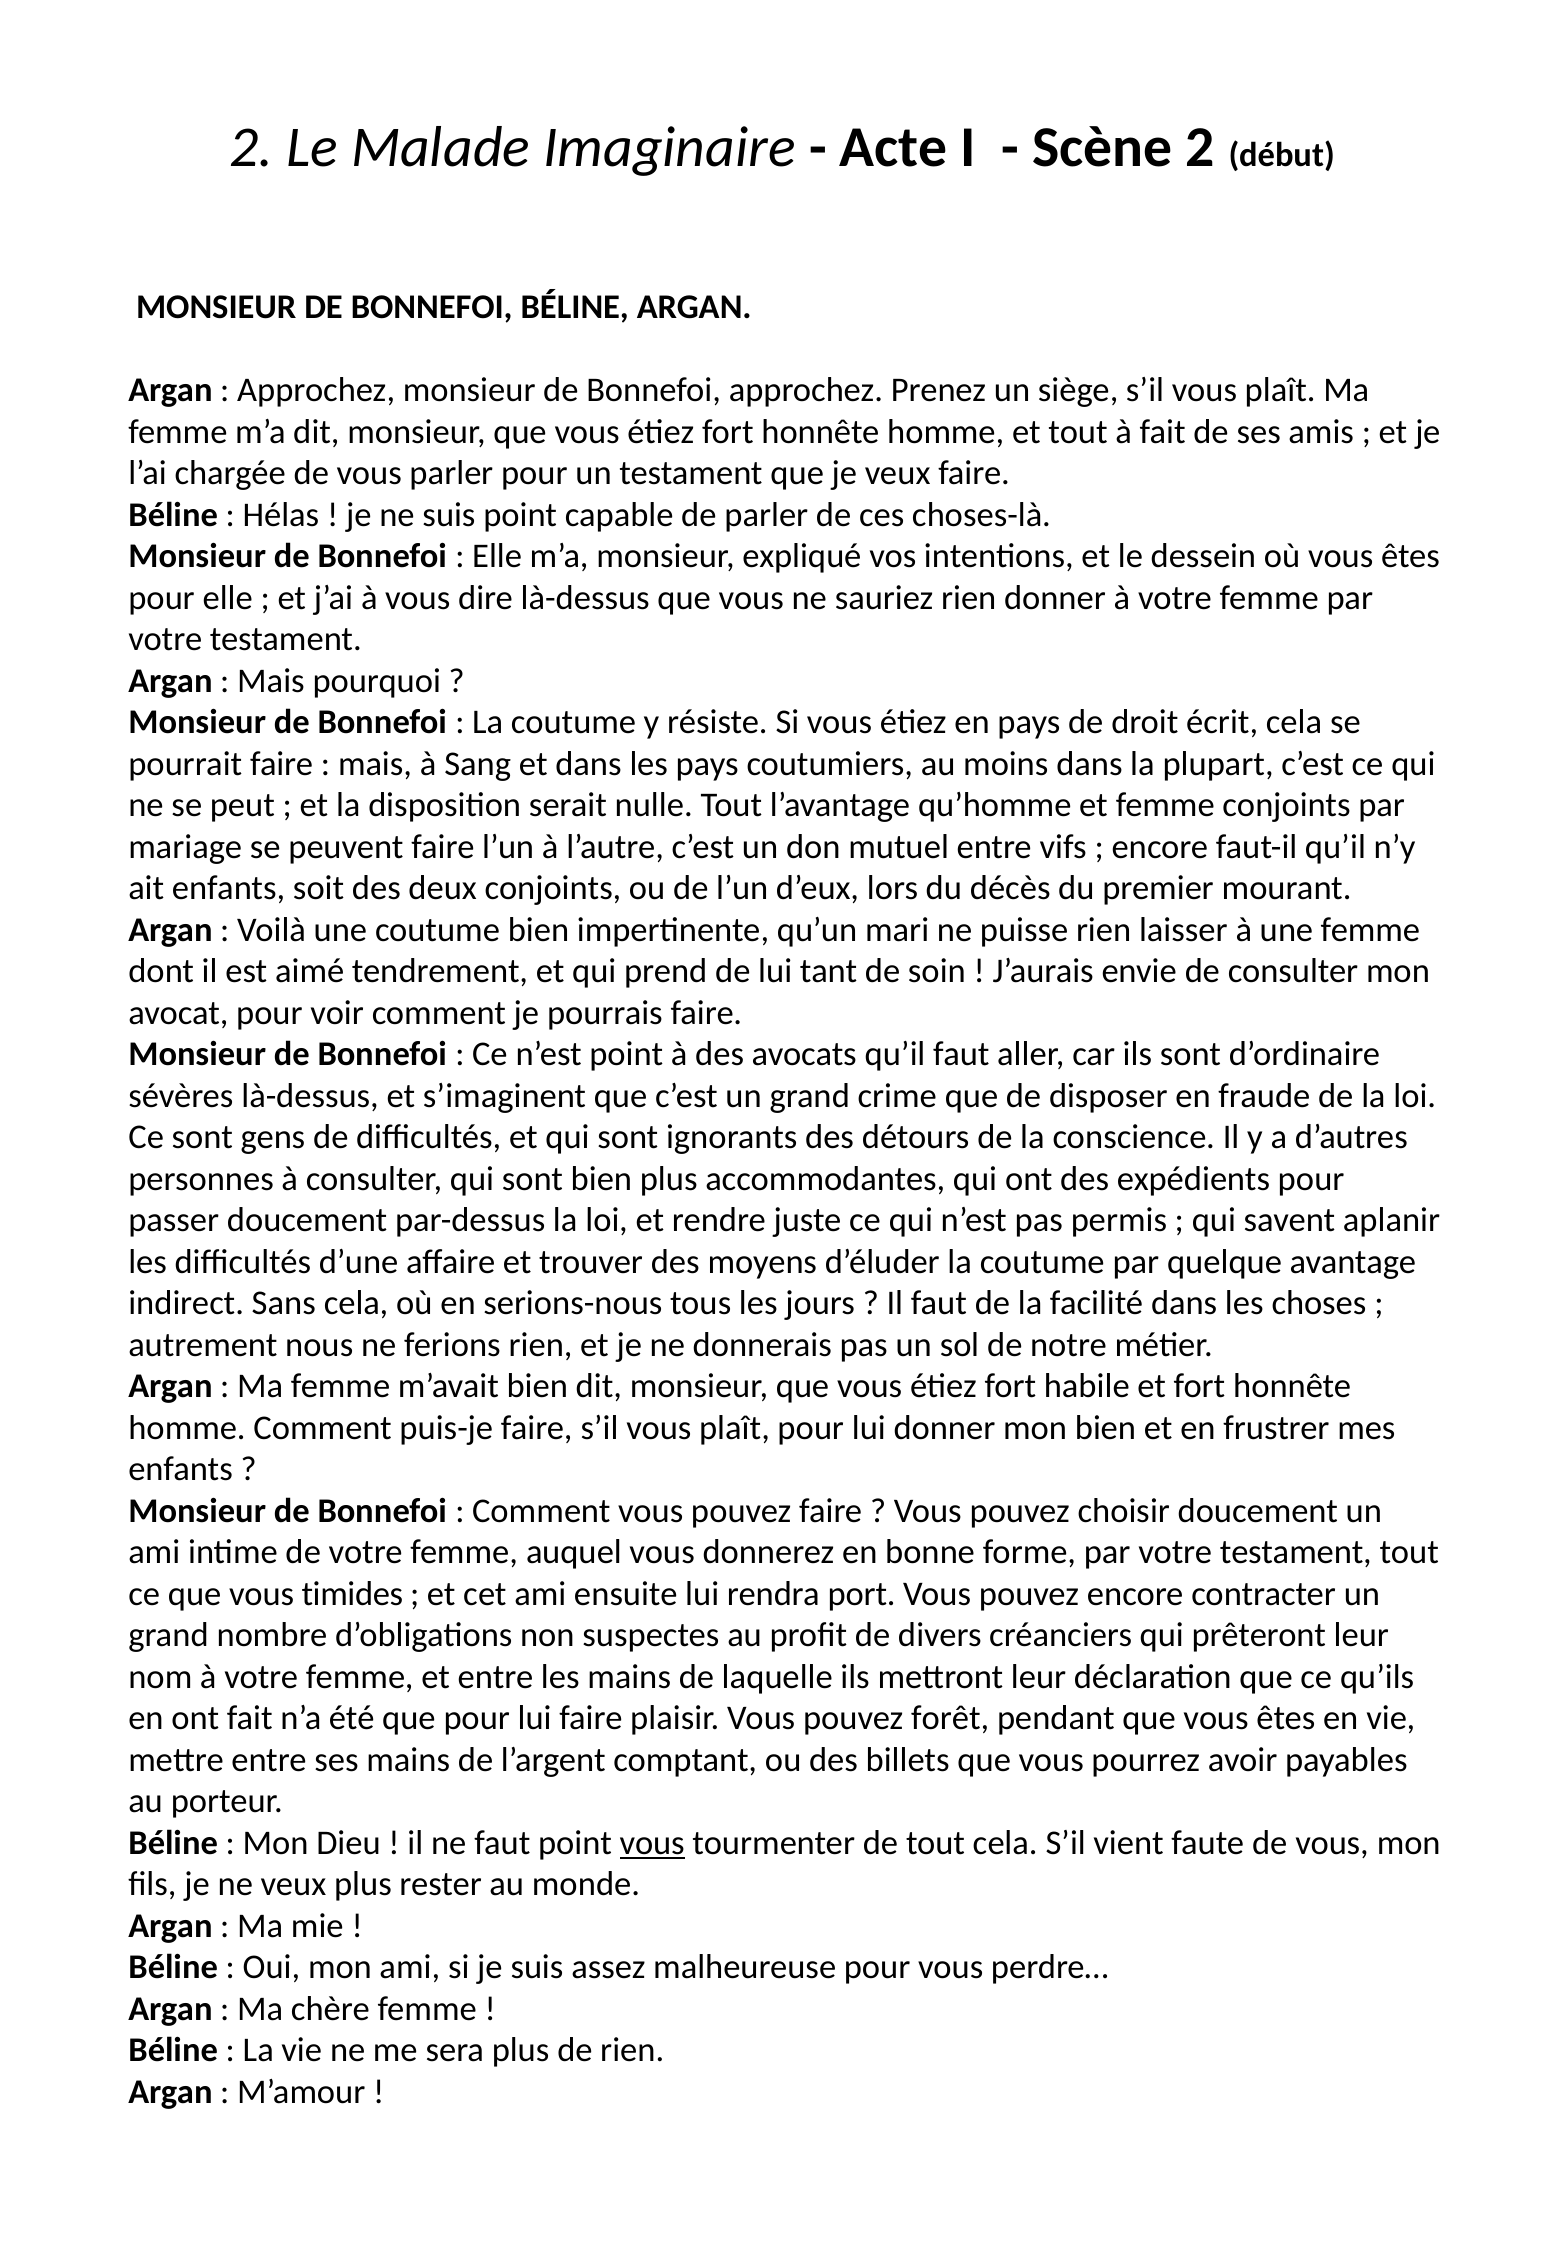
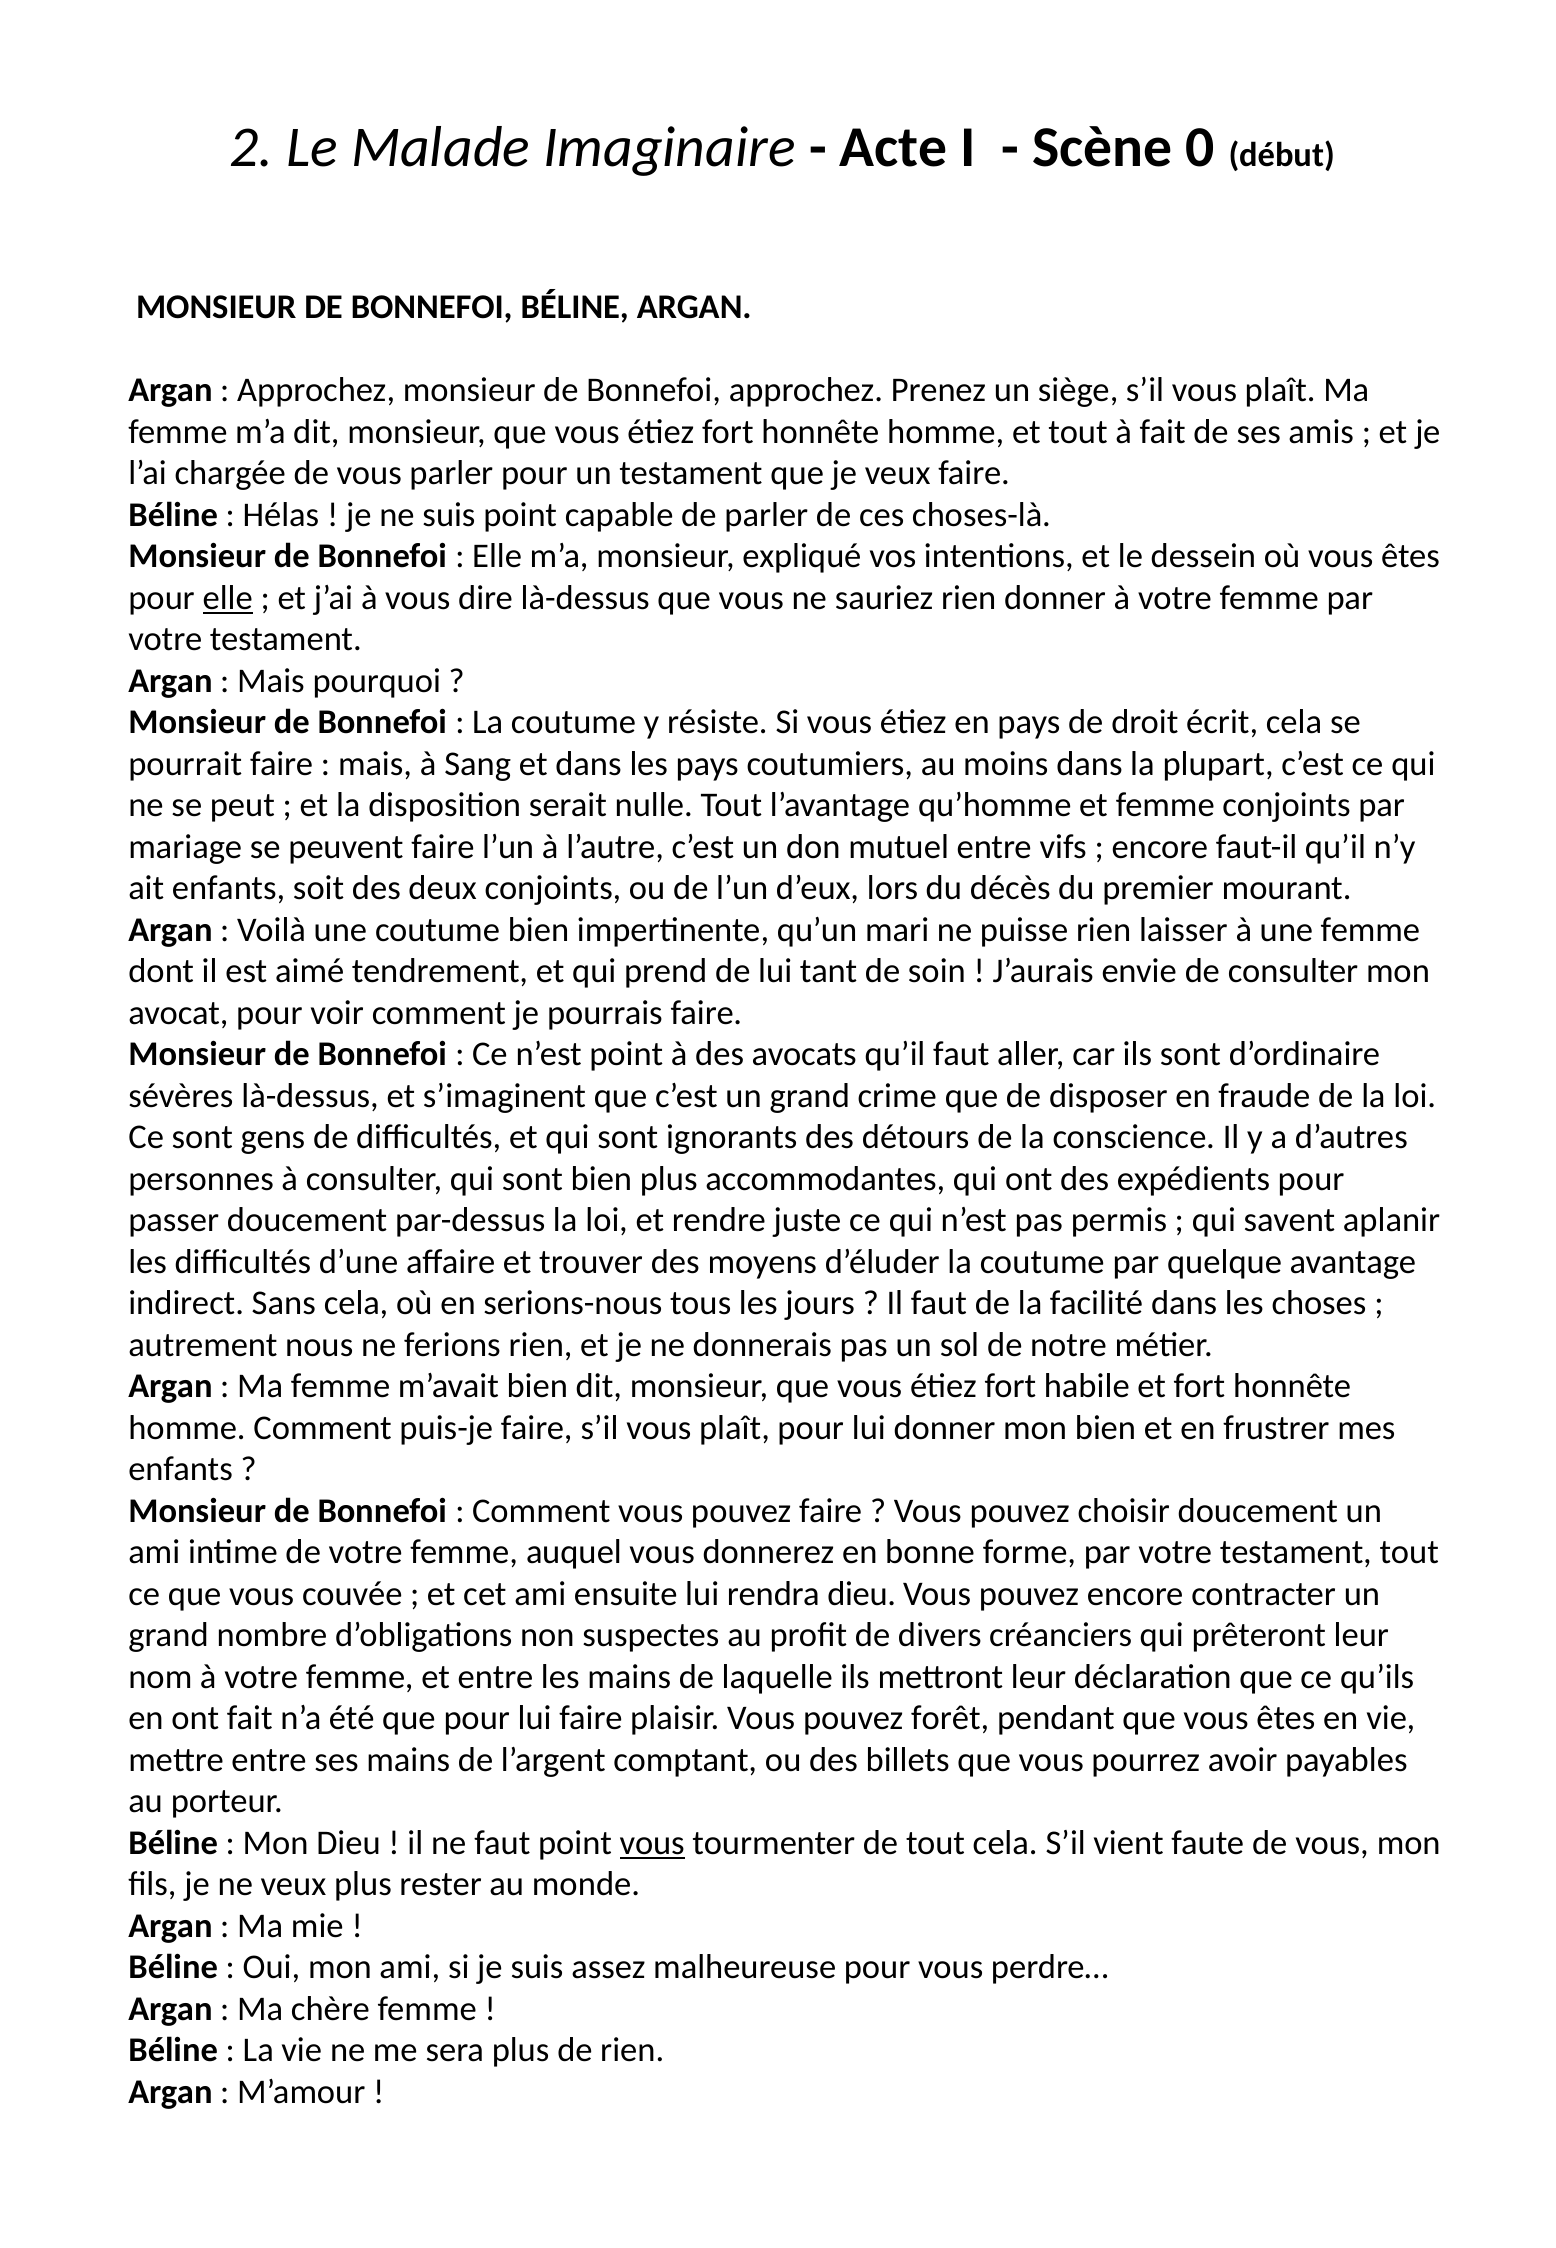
Scène 2: 2 -> 0 (1200, 148)
elle underline: none -> present (228, 598)
timides: timides -> couvée (352, 1594)
rendra port: port -> dieu (862, 1594)
